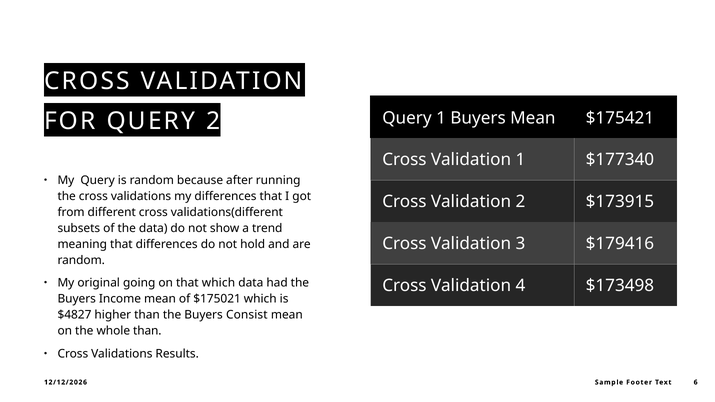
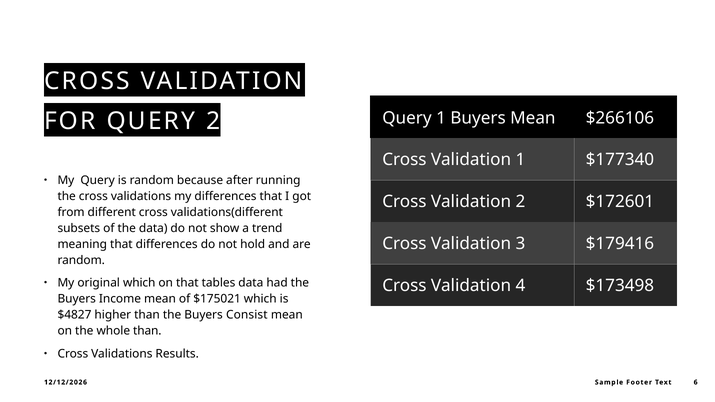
$175421: $175421 -> $266106 (620, 118)
$173915: $173915 -> $172601 (620, 202)
original going: going -> which (139, 283)
that which: which -> tables (219, 283)
